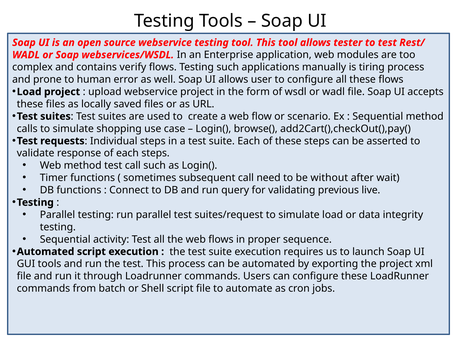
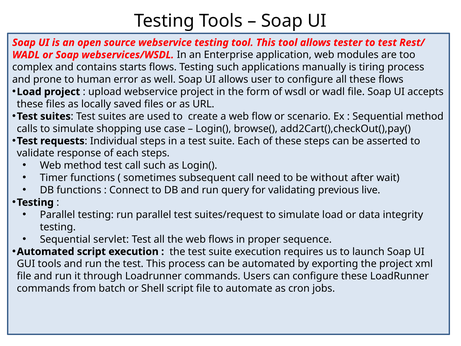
verify: verify -> starts (133, 67)
activity: activity -> servlet (111, 239)
